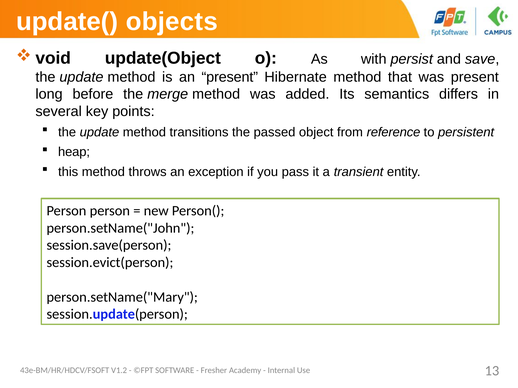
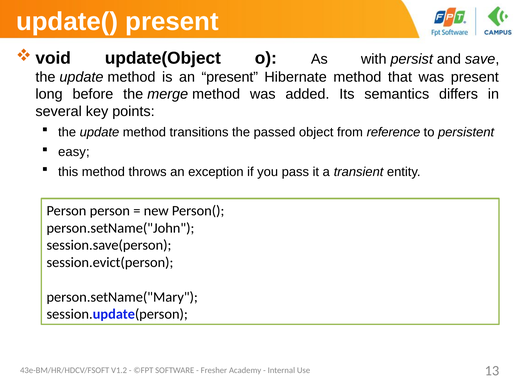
update( objects: objects -> present (172, 22)
heap: heap -> easy (74, 152)
